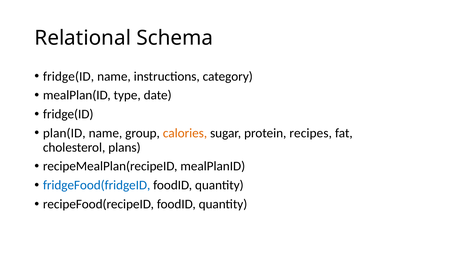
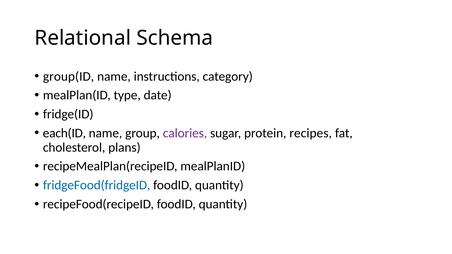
fridge(ID: fridge(ID -> group(ID (69, 76)
plan(ID: plan(ID -> each(ID (64, 133)
calories colour: orange -> purple (185, 133)
